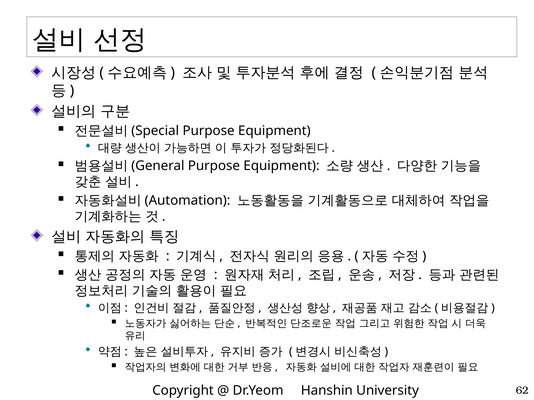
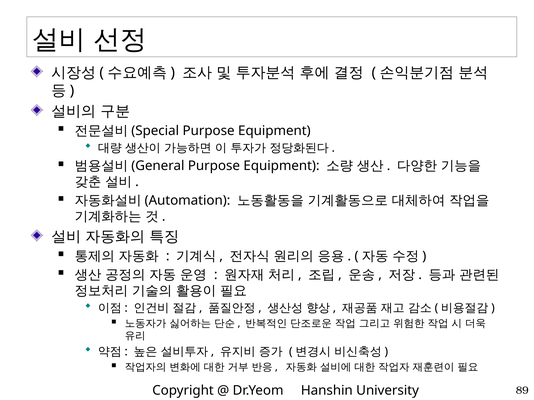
62: 62 -> 89 (522, 391)
